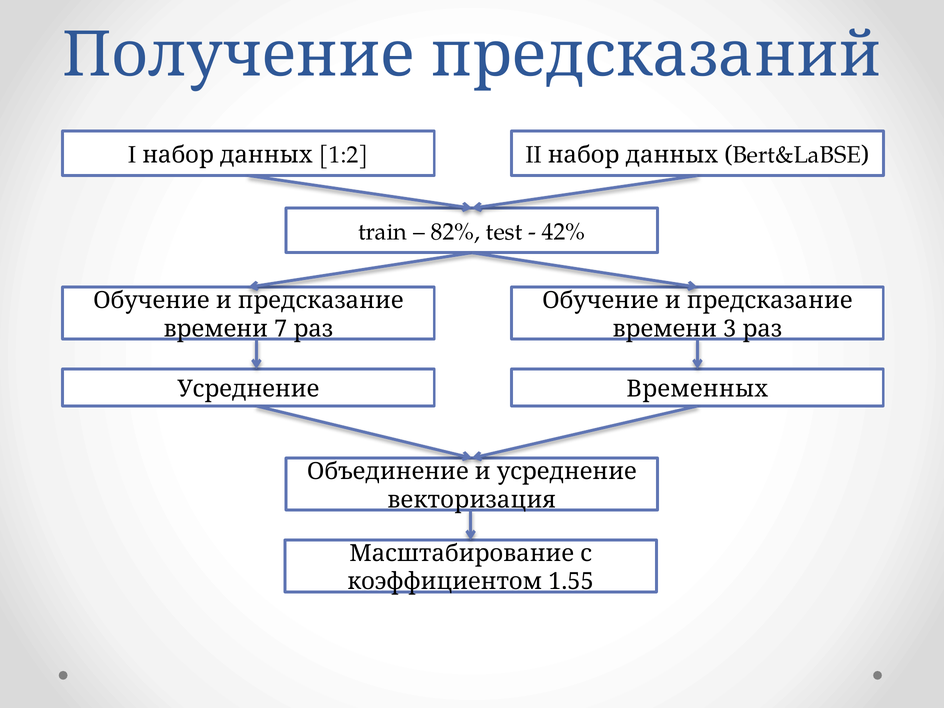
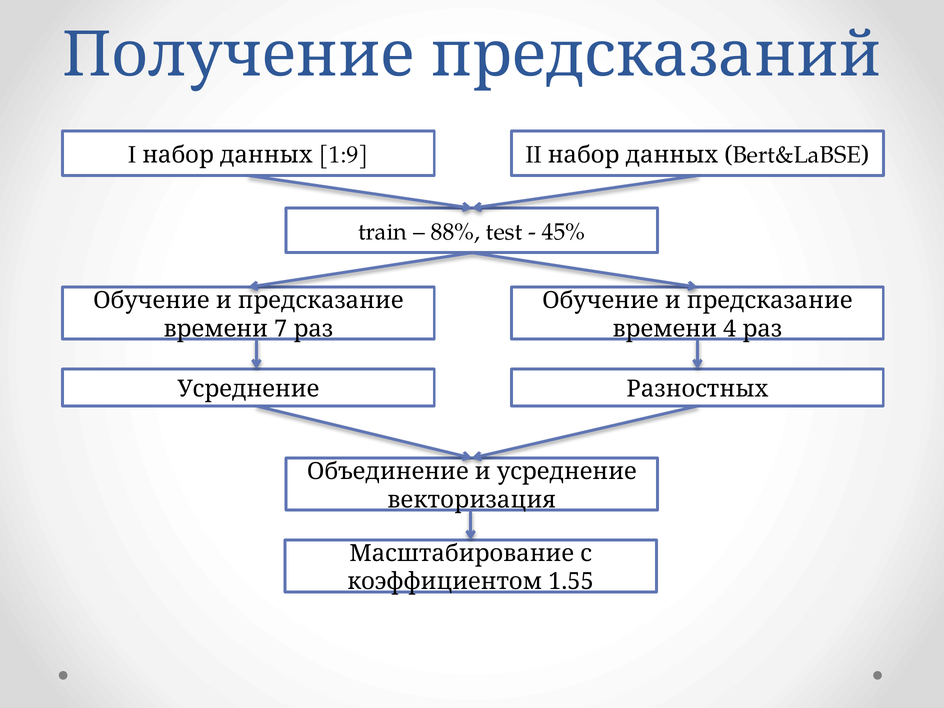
1:2: 1:2 -> 1:9 (344, 155)
82%: 82% -> 88% (455, 232)
42%: 42% -> 45% (564, 232)
3: 3 -> 4 (730, 329)
Временных: Временных -> Разностных (697, 389)
